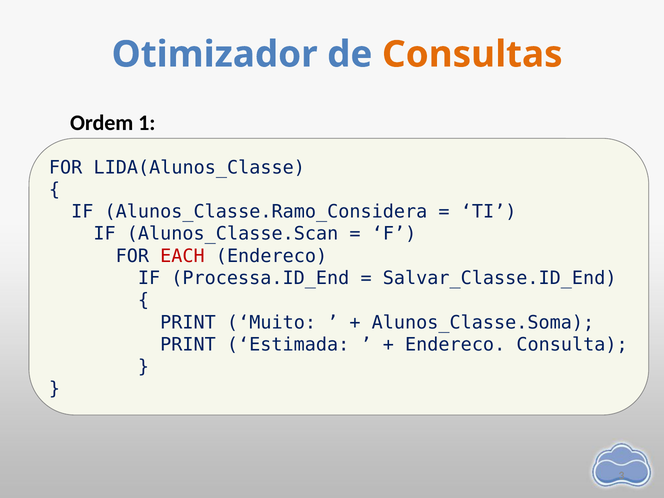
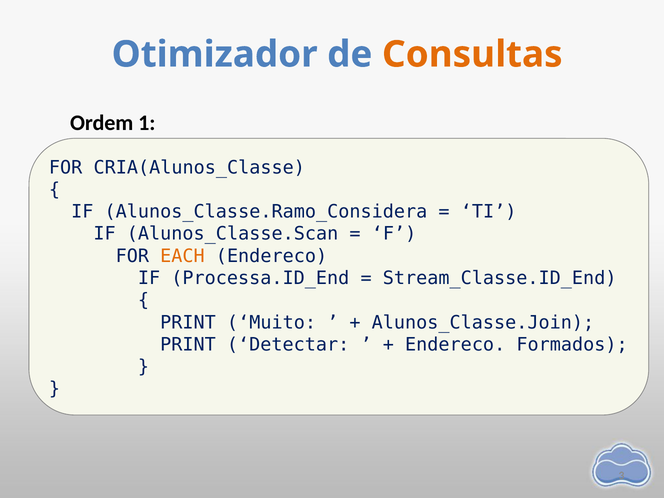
LIDA(Alunos_Classe: LIDA(Alunos_Classe -> CRIA(Alunos_Classe (199, 167)
EACH colour: red -> orange (182, 256)
Salvar_Classe.ID_End: Salvar_Classe.ID_End -> Stream_Classe.ID_End (500, 278)
Alunos_Classe.Soma: Alunos_Classe.Soma -> Alunos_Classe.Join (483, 322)
Estimada: Estimada -> Detectar (288, 345)
Consulta: Consulta -> Formados (572, 345)
